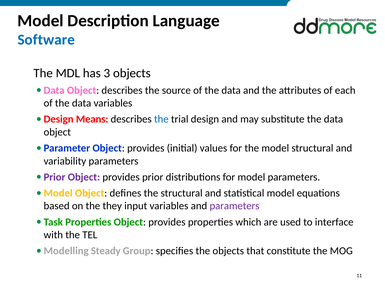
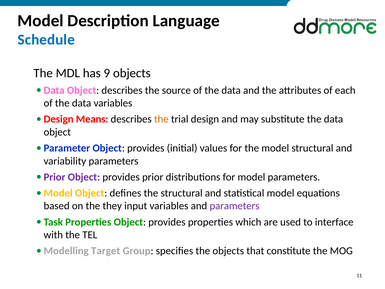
Software: Software -> Schedule (46, 40)
3: 3 -> 9 (107, 73)
the colour: blue -> orange (161, 119)
Steady: Steady -> Target (106, 251)
